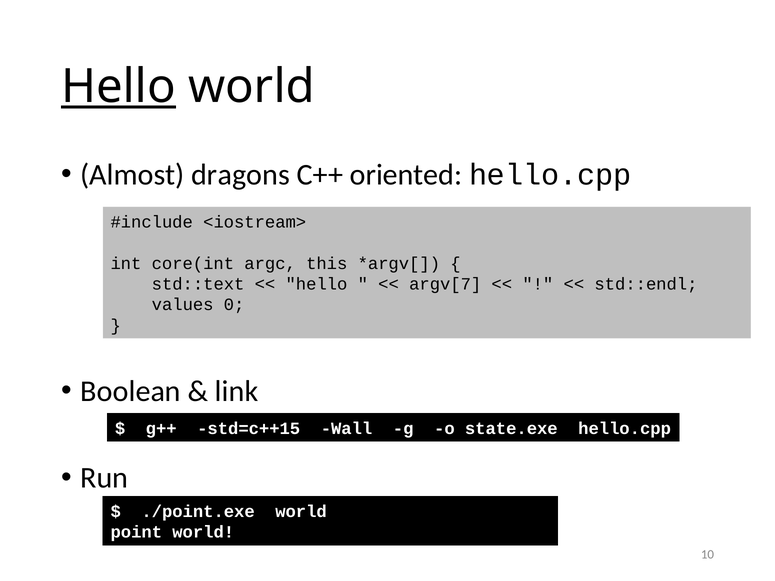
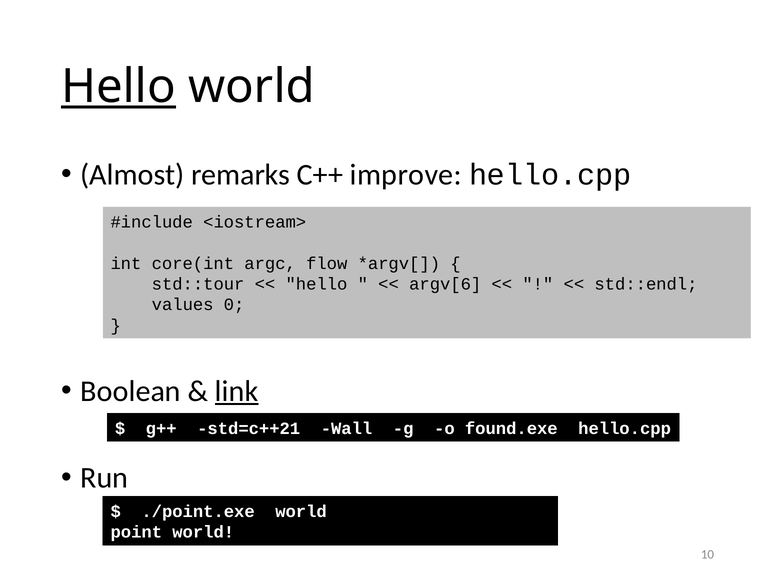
dragons: dragons -> remarks (241, 175)
oriented: oriented -> improve (406, 175)
this: this -> flow (327, 264)
std::text: std::text -> std::tour (198, 284)
argv[7: argv[7 -> argv[6 (445, 284)
link underline: none -> present (237, 391)
std=c++15: std=c++15 -> std=c++21 (249, 429)
state.exe: state.exe -> found.exe (511, 429)
